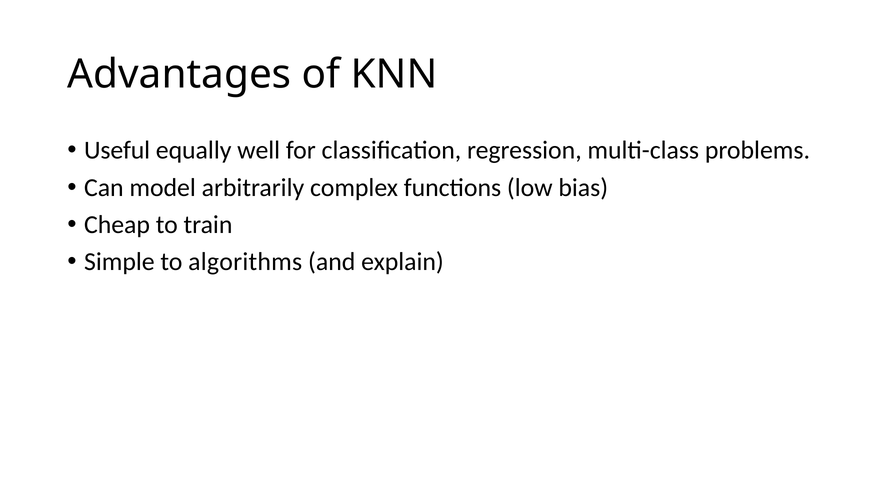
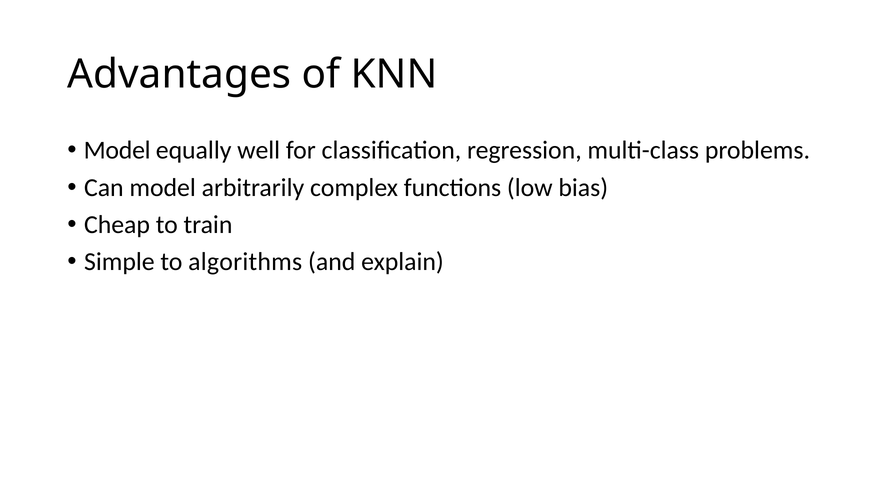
Useful: Useful -> Model (117, 150)
